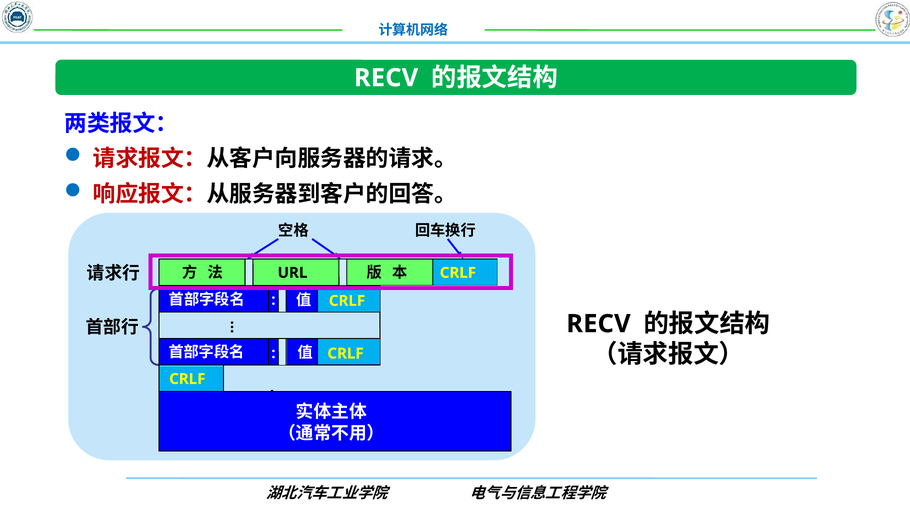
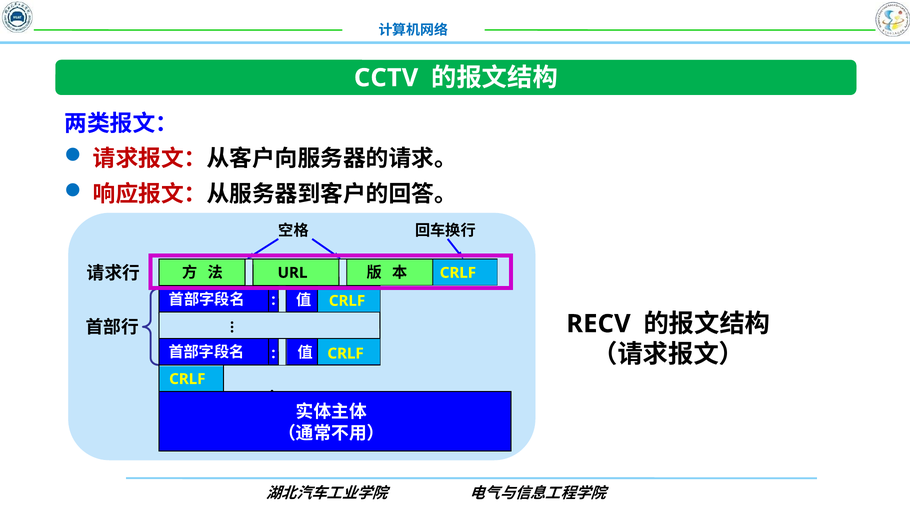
RECV: RECV -> CCTV (386, 78)
